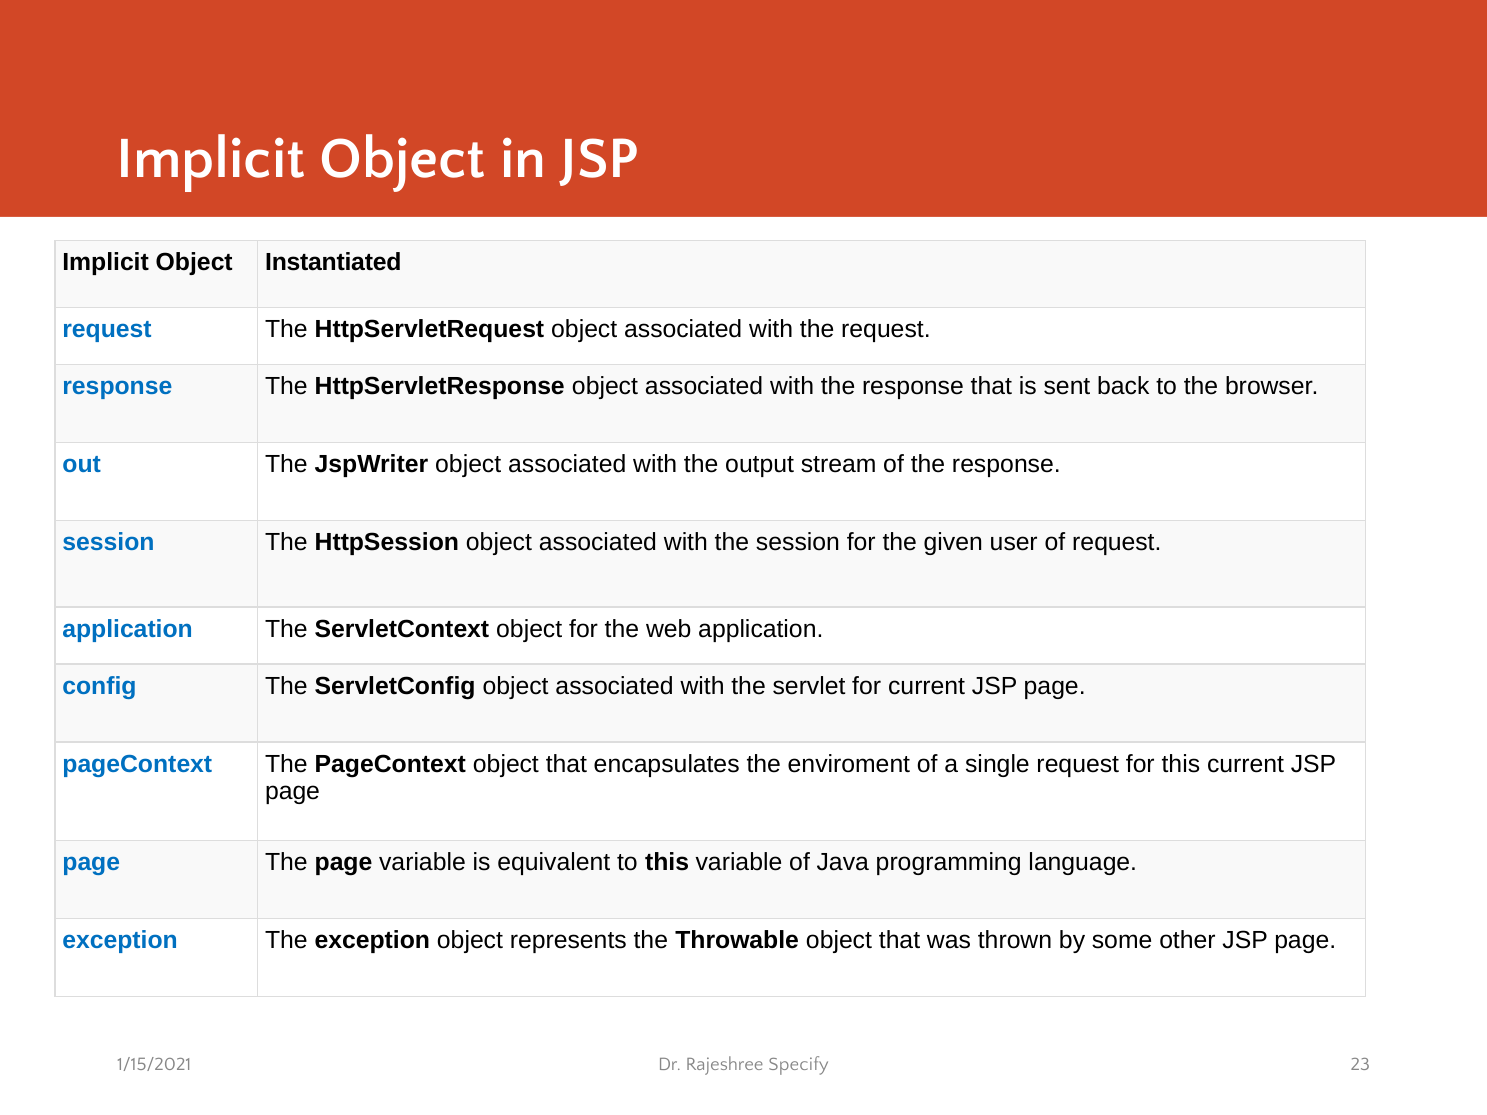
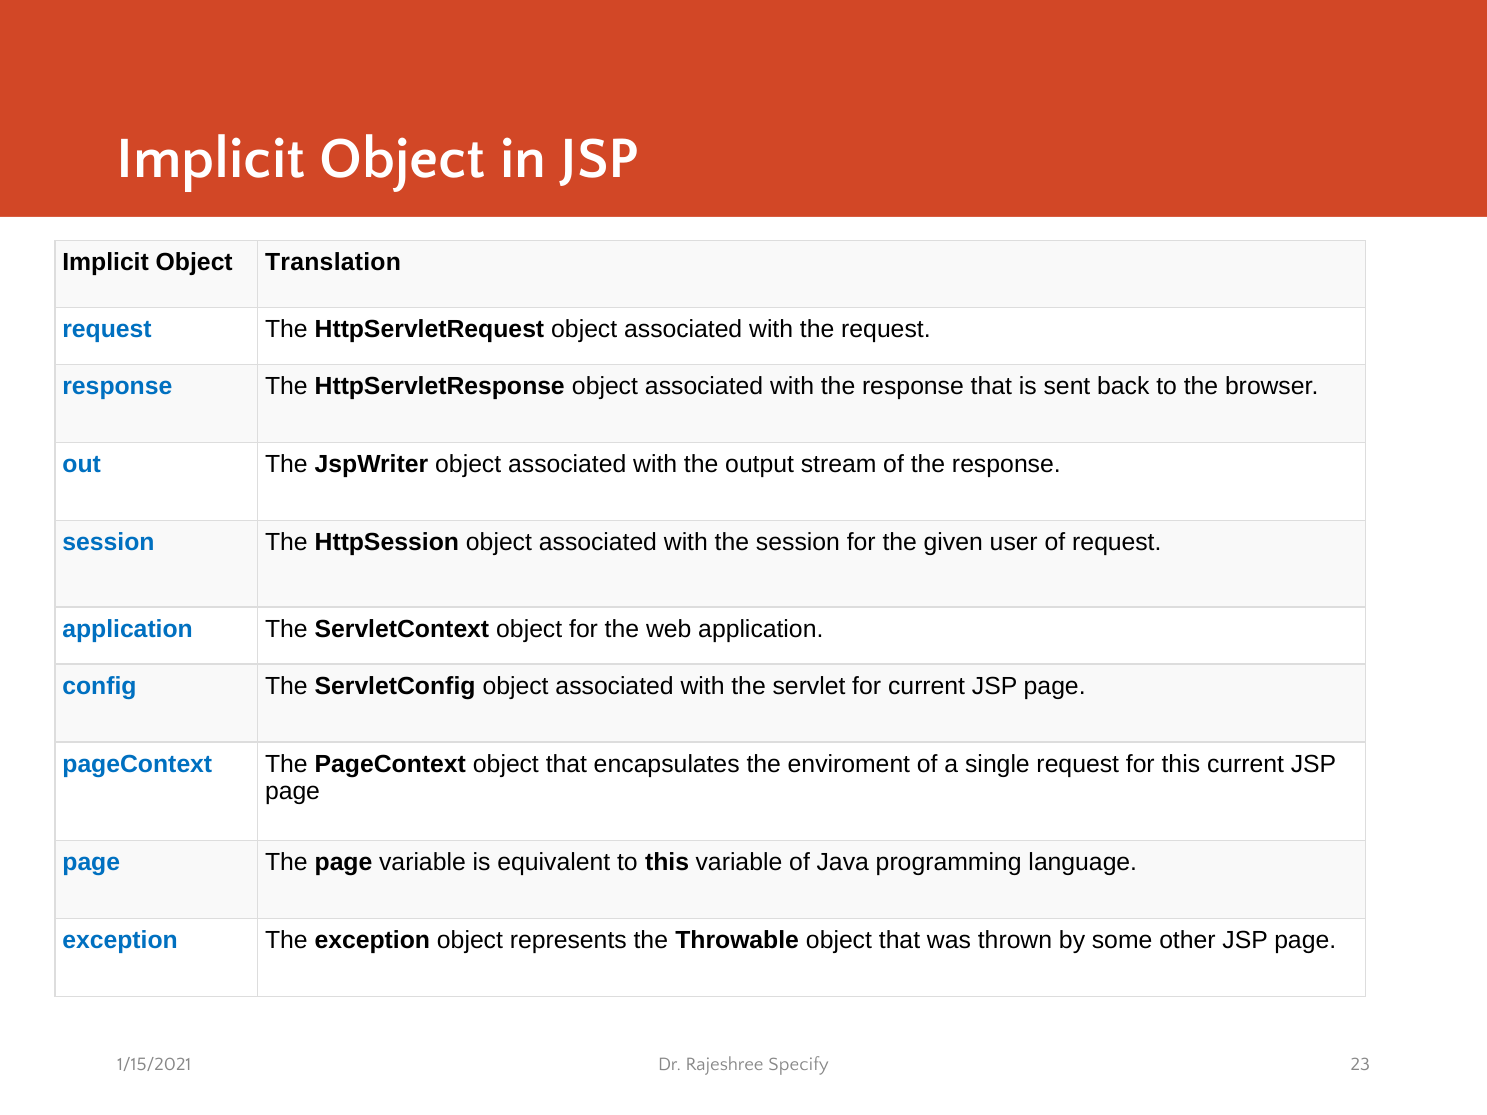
Instantiated: Instantiated -> Translation (333, 263)
